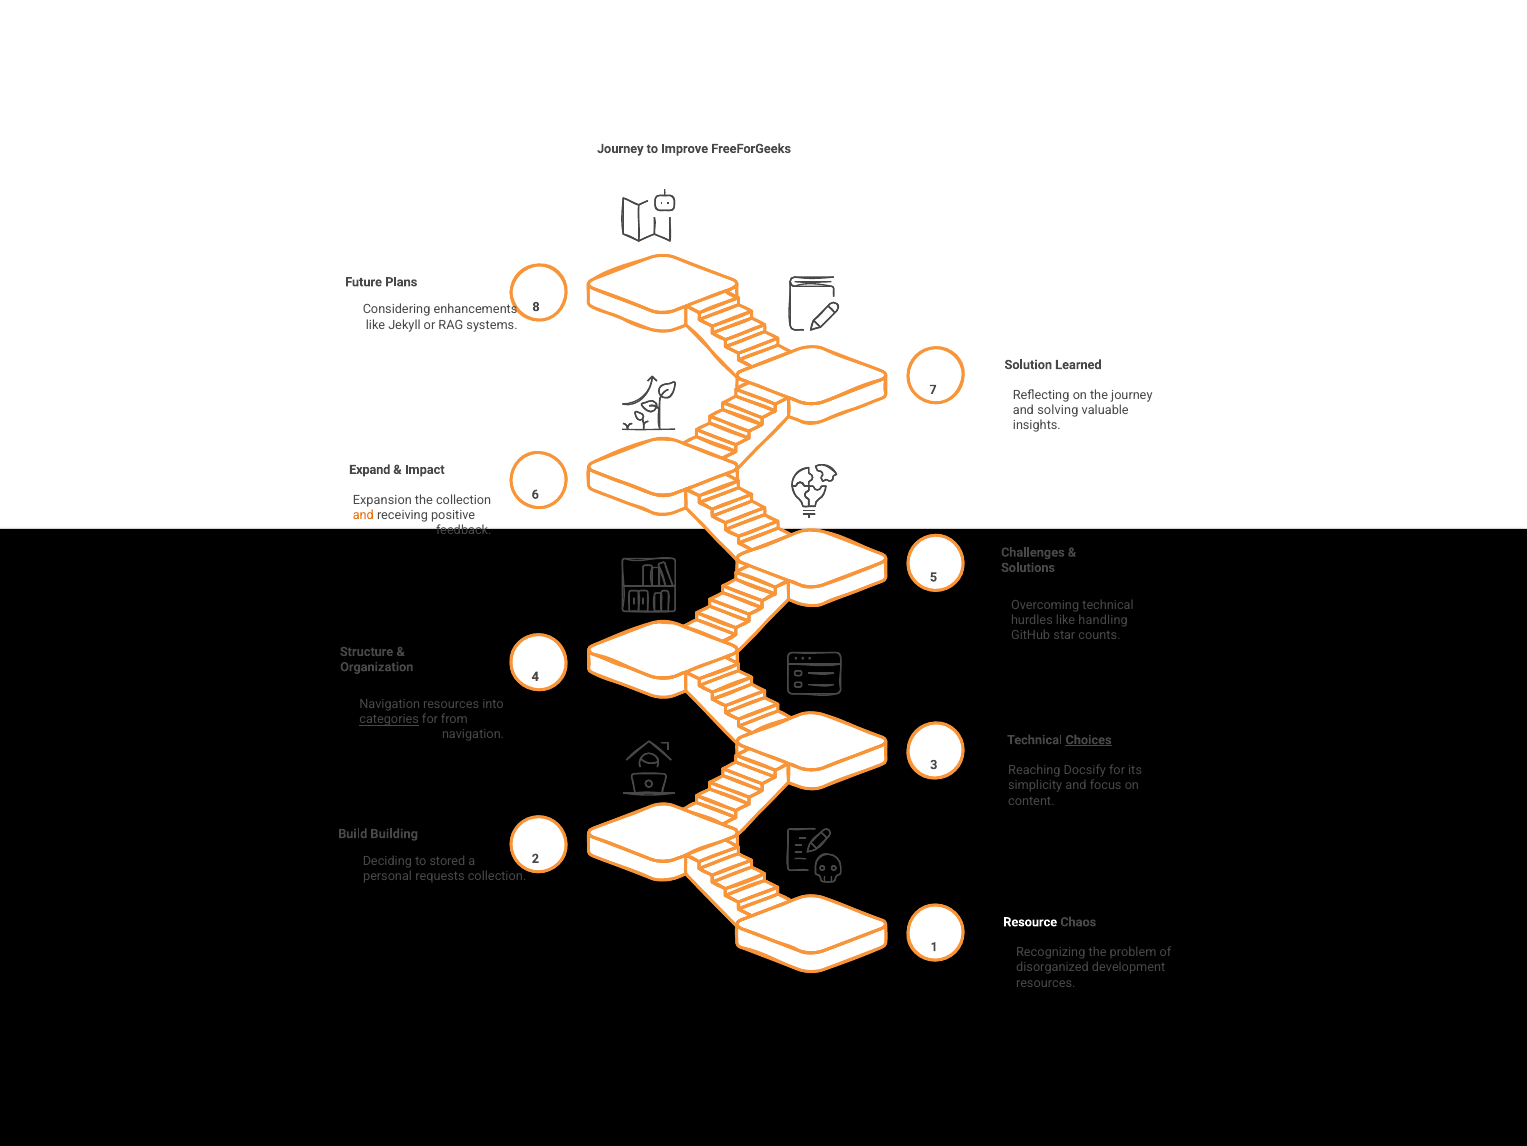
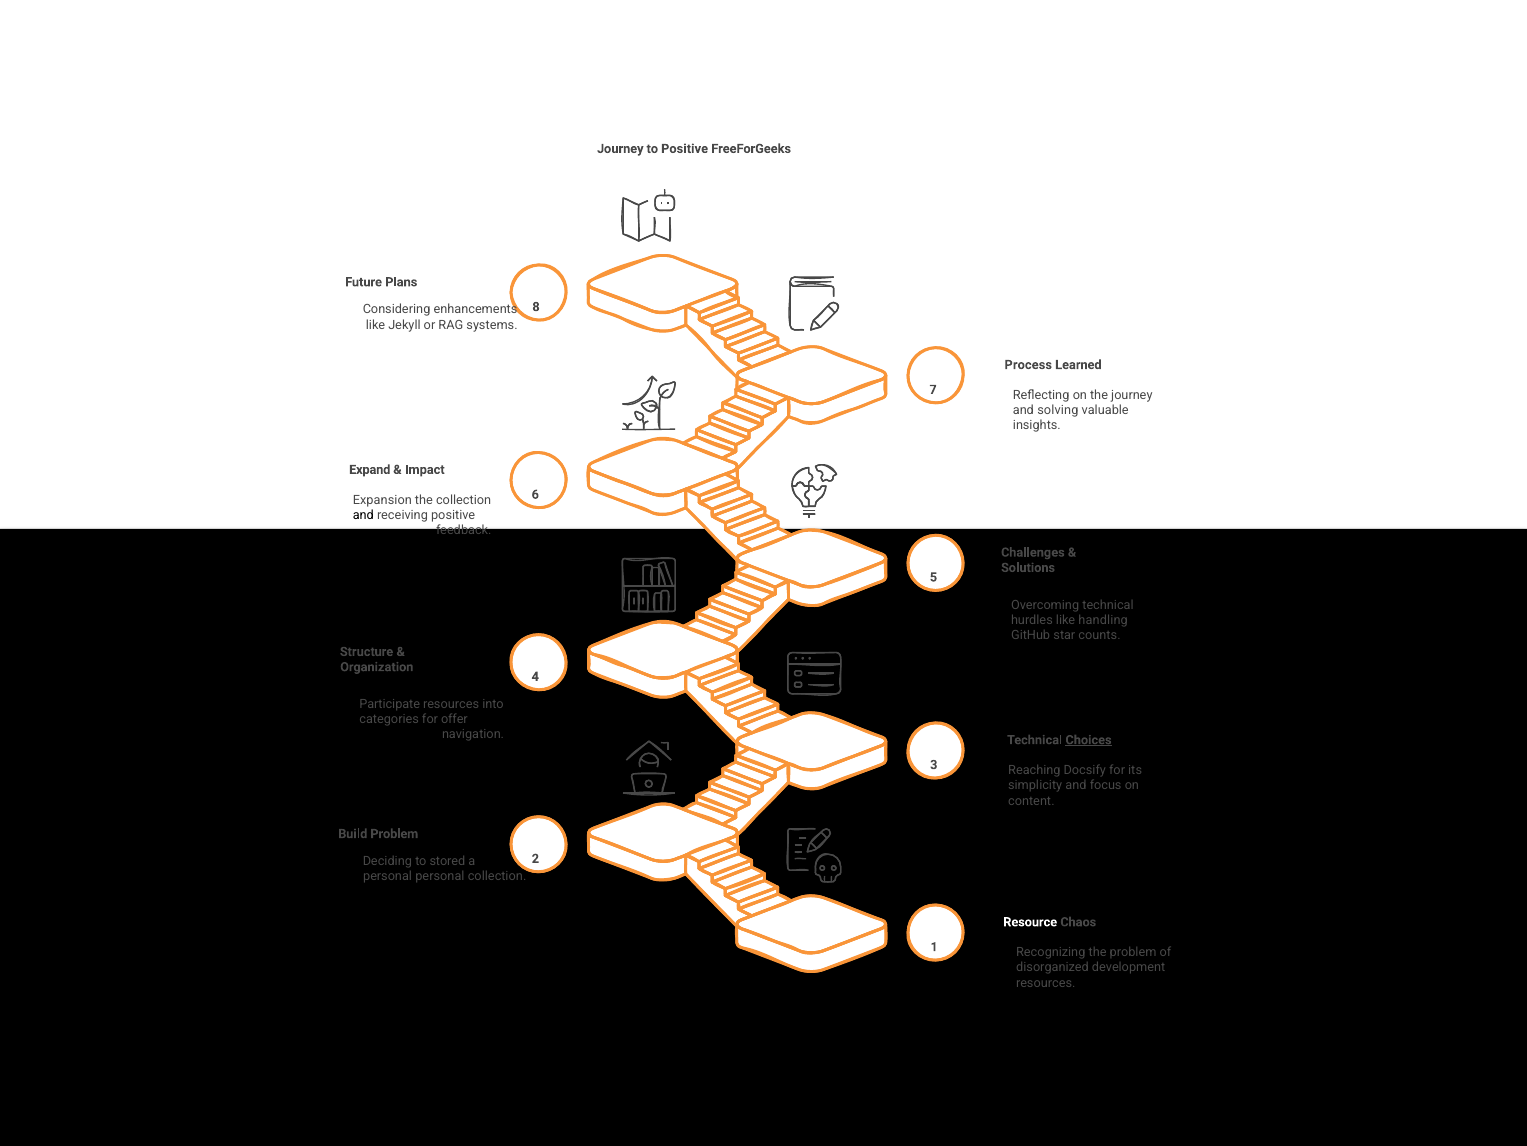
to Improve: Improve -> Positive (685, 149)
Solution: Solution -> Process (1028, 365)
and colour: orange -> black (363, 515)
Navigation: Navigation -> Participate (390, 704)
categories underline: present -> none (389, 719)
from: from -> offer (454, 719)
Build Building: Building -> Problem (394, 833)
personal requests: requests -> personal (440, 876)
